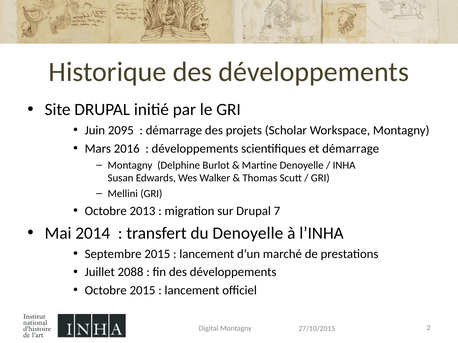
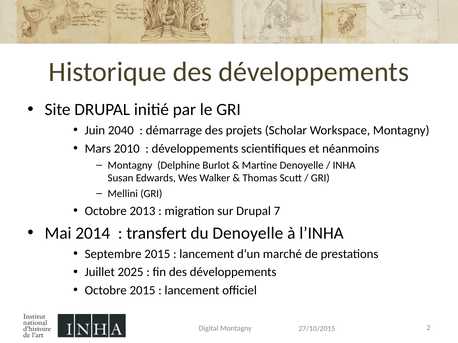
2095: 2095 -> 2040 (121, 131)
2016: 2016 -> 2010 (127, 149)
et démarrage: démarrage -> néanmoins (351, 149)
2088: 2088 -> 2025 (131, 273)
